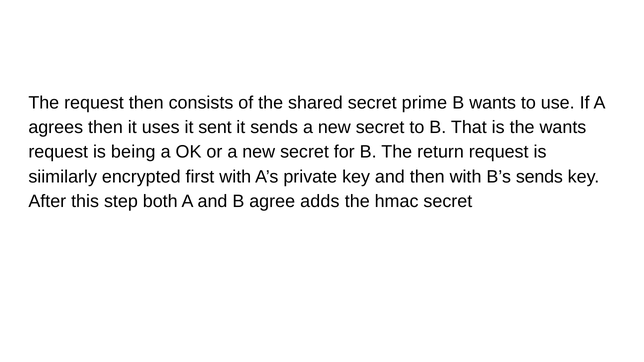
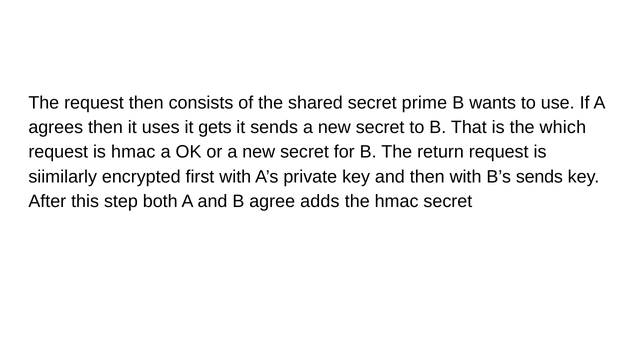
sent: sent -> gets (215, 128)
the wants: wants -> which (563, 128)
is being: being -> hmac (133, 152)
